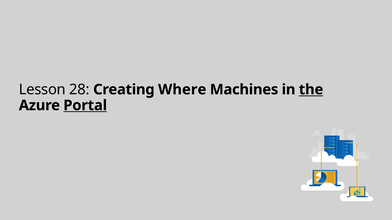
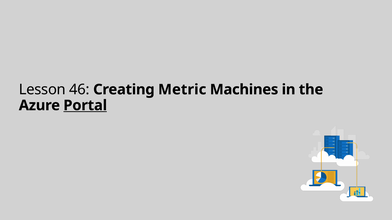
28: 28 -> 46 (79, 90)
Where: Where -> Metric (182, 90)
the underline: present -> none (311, 90)
